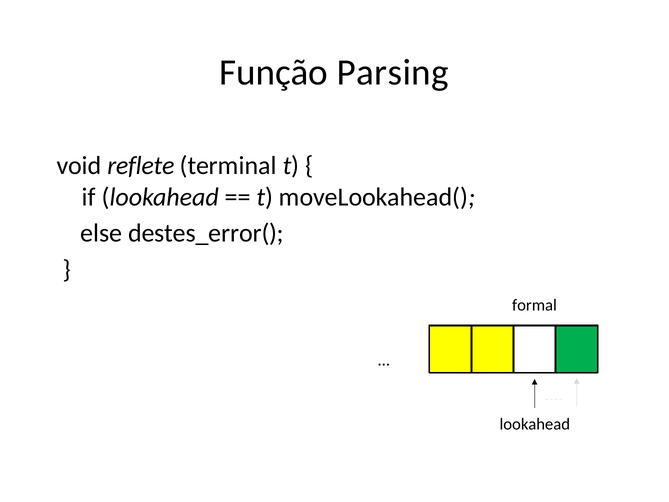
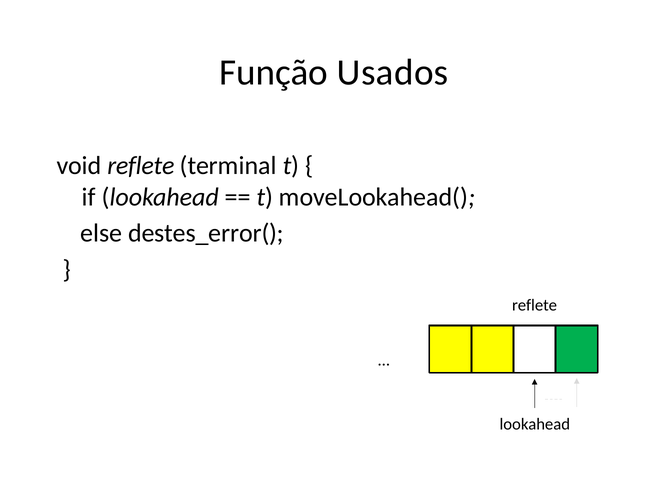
Parsing: Parsing -> Usados (393, 72)
formal: formal -> reflete (535, 305)
